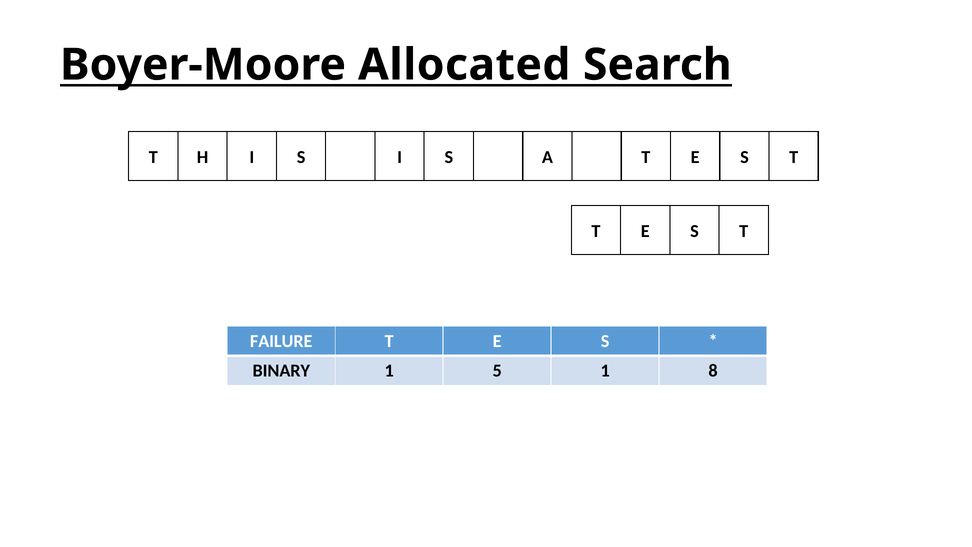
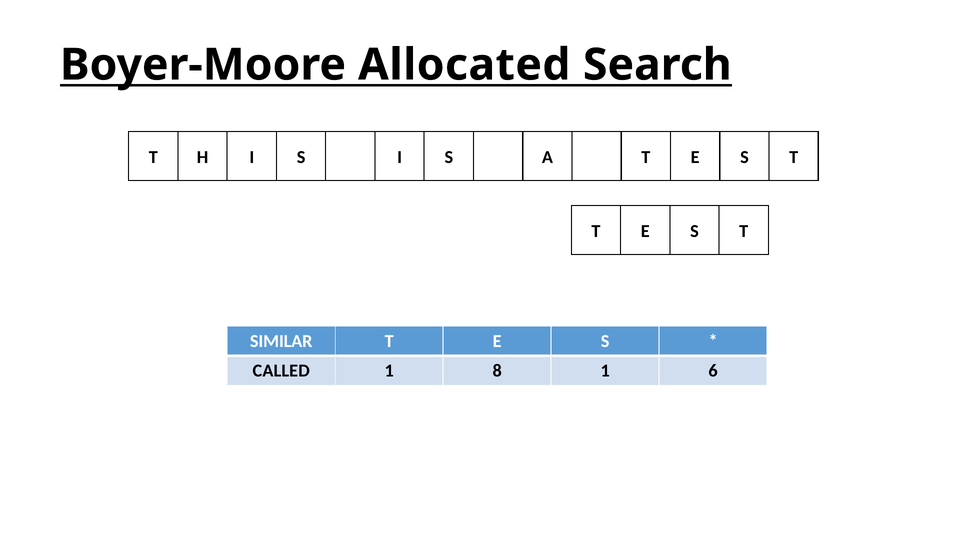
FAILURE: FAILURE -> SIMILAR (281, 341)
BINARY: BINARY -> CALLED (281, 370)
5: 5 -> 8 (497, 370)
8: 8 -> 6 (713, 370)
